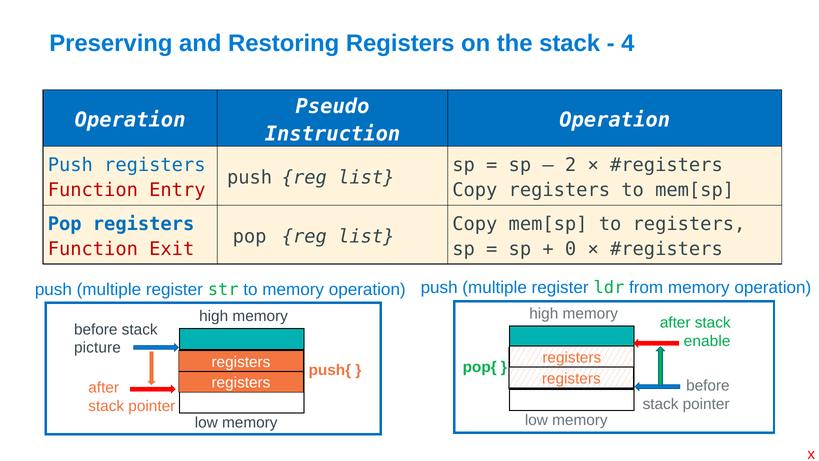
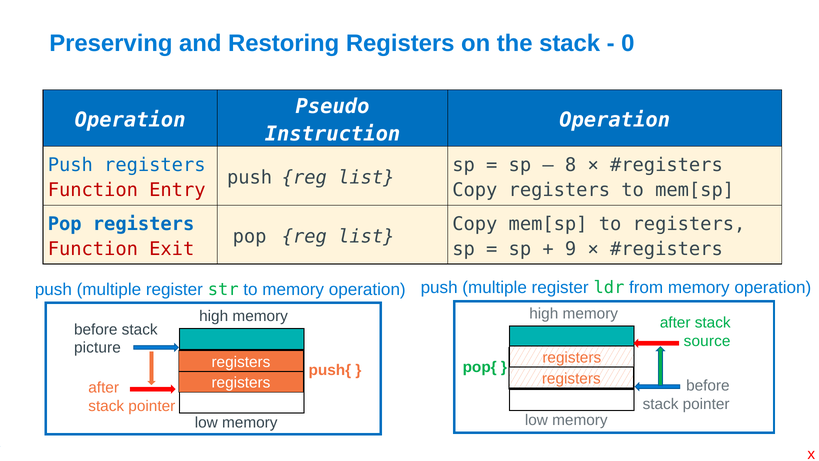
4: 4 -> 0 (628, 43)
2: 2 -> 8 (571, 165)
0: 0 -> 9 (571, 249)
enable: enable -> source (707, 341)
